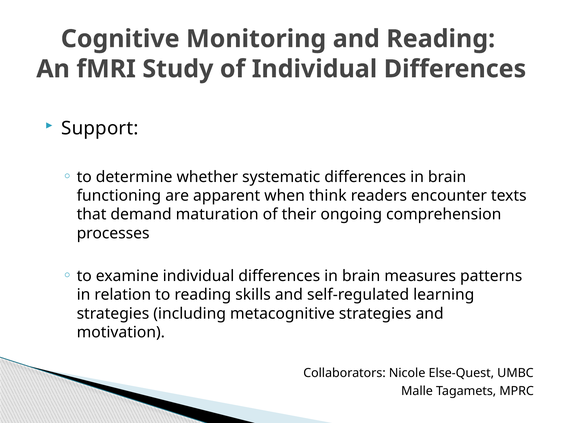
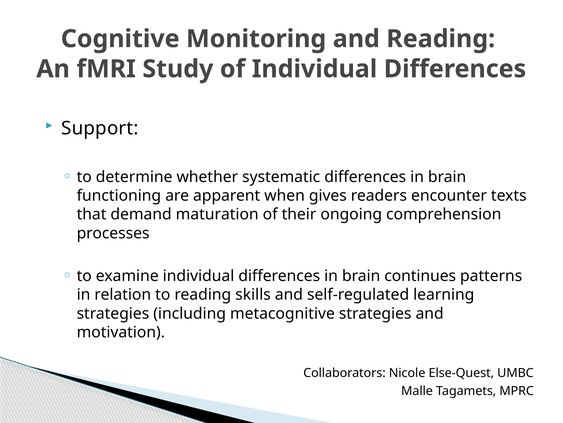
think: think -> gives (328, 195)
measures: measures -> continues (420, 275)
